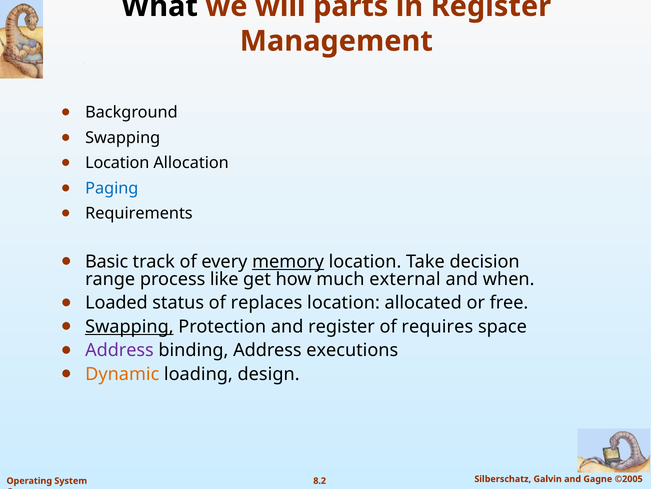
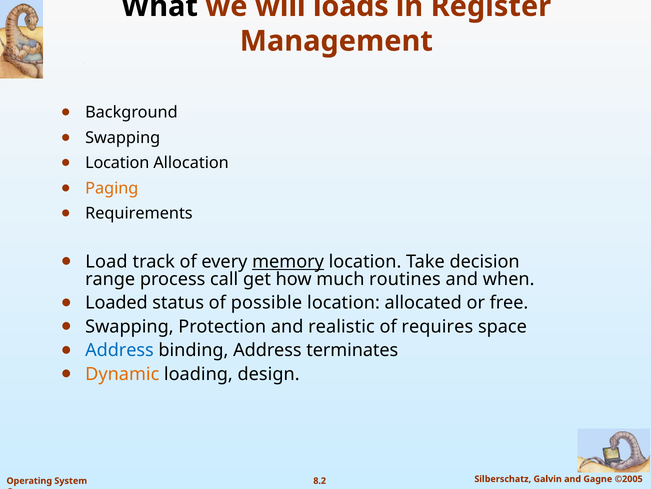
parts: parts -> loads (351, 6)
Paging colour: blue -> orange (112, 188)
Basic: Basic -> Load (106, 261)
like: like -> call (224, 279)
external: external -> routines (405, 279)
replaces: replaces -> possible (266, 302)
Swapping underline: present -> none (129, 326)
and register: register -> realistic (341, 326)
Address colour: purple -> blue (119, 350)
executions: executions -> terminates (352, 350)
